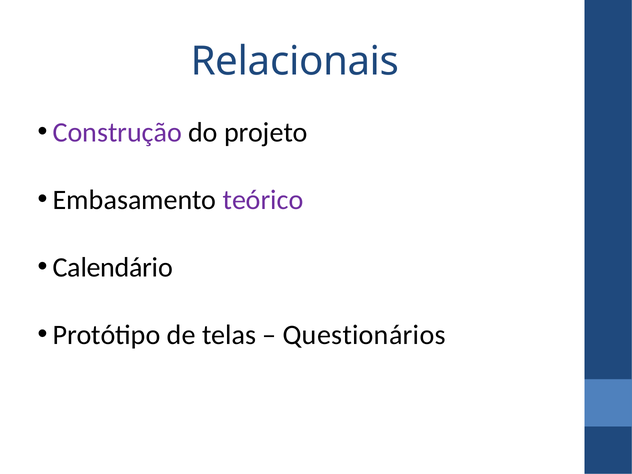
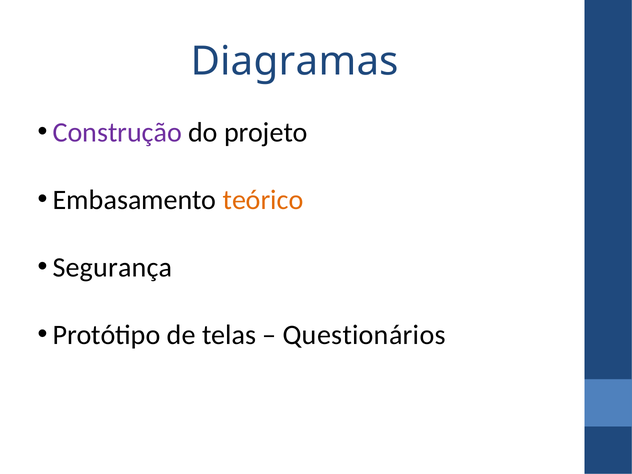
Relacionais: Relacionais -> Diagramas (295, 61)
teórico colour: purple -> orange (263, 200)
Calendário: Calendário -> Segurança (113, 267)
